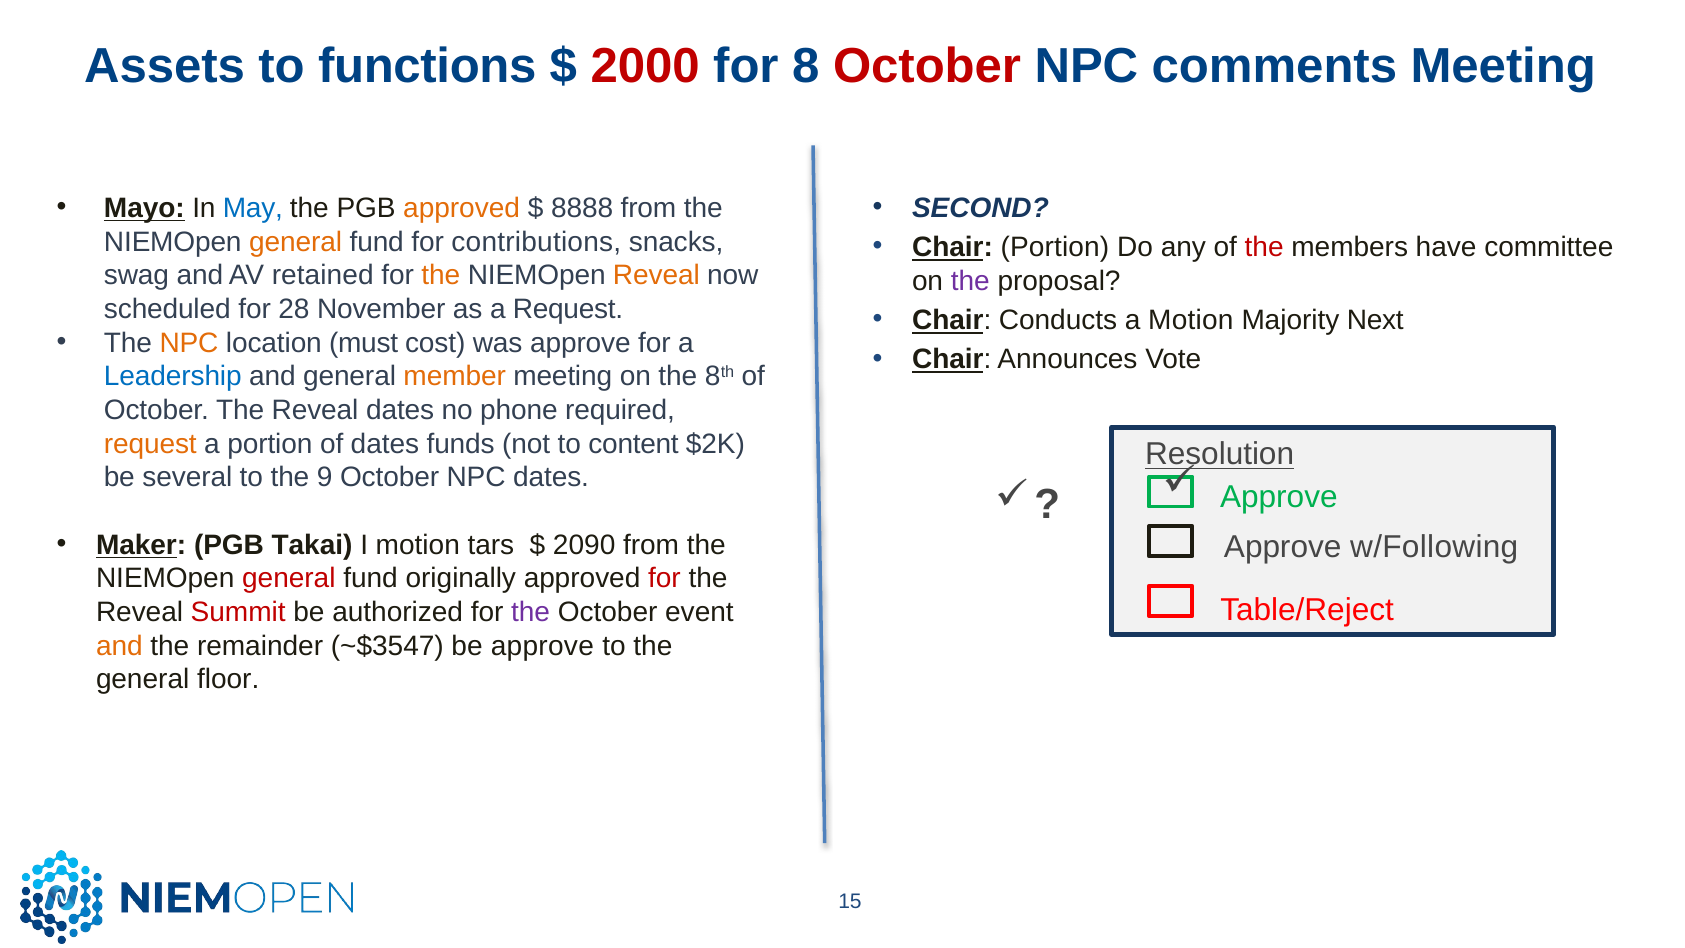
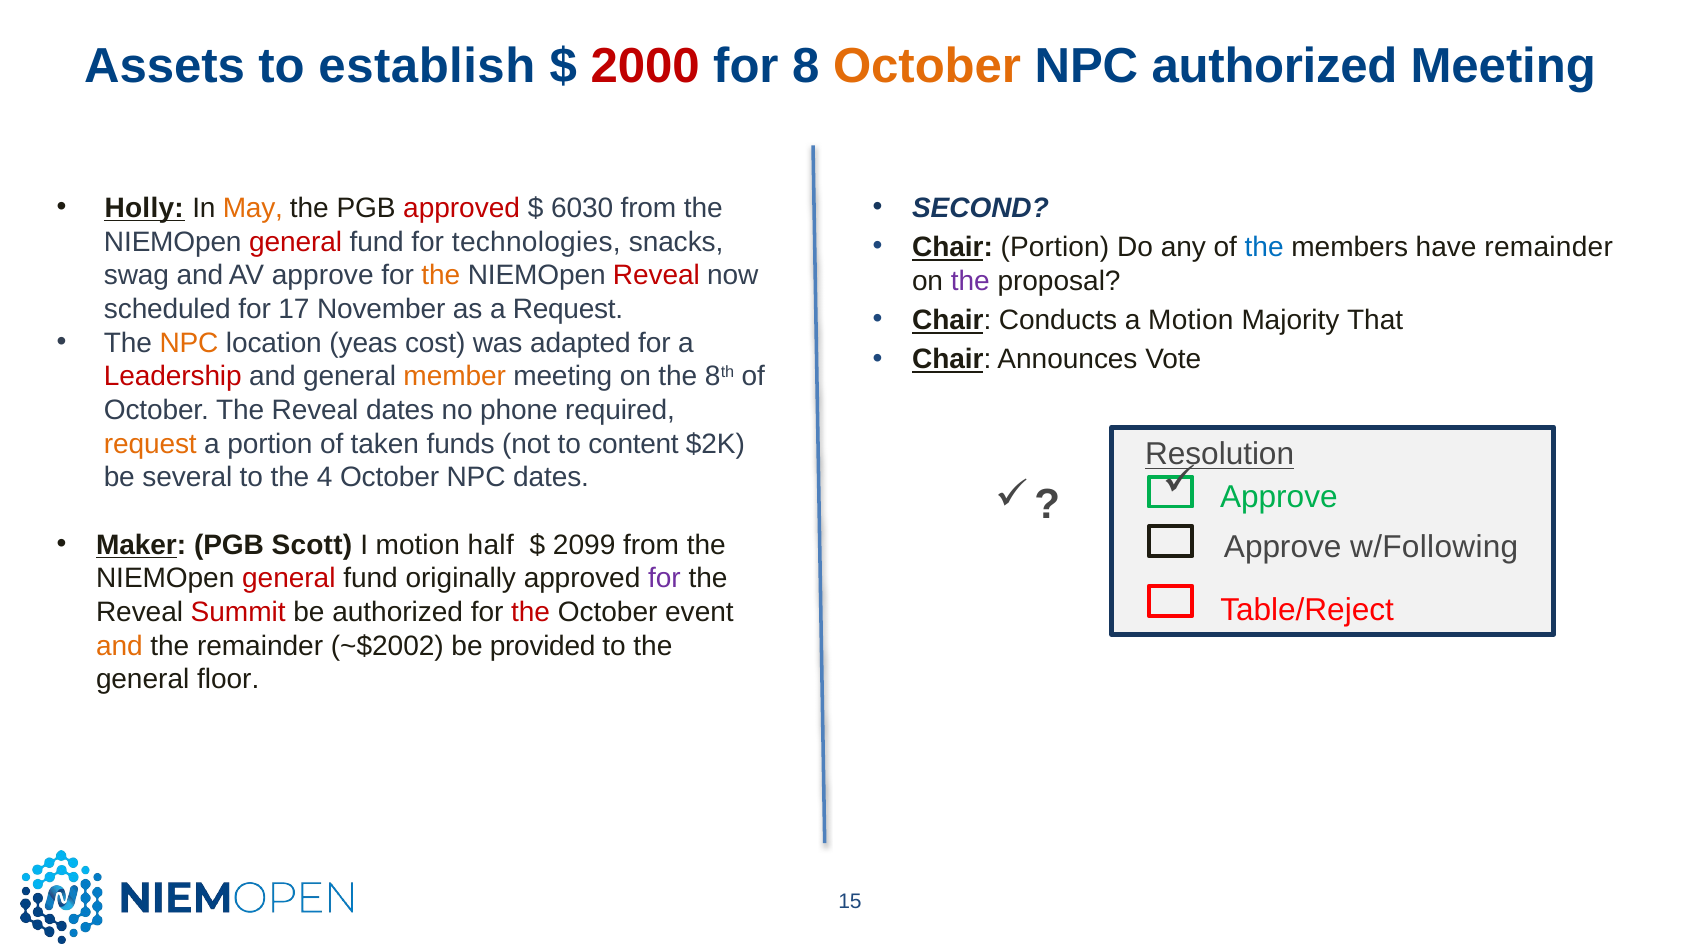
functions: functions -> establish (427, 66)
October colour: red -> orange (927, 66)
NPC comments: comments -> authorized (1275, 66)
Mayo: Mayo -> Holly (144, 208)
May colour: blue -> orange (253, 208)
approved colour: orange -> red (462, 208)
8888: 8888 -> 6030 (582, 208)
general colour: orange -> red (296, 242)
contributions: contributions -> technologies (536, 242)
the colour: red -> blue (1264, 247)
have committee: committee -> remainder (1549, 247)
AV retained: retained -> approve (323, 275)
Reveal colour: orange -> red (656, 275)
28: 28 -> 17 (294, 309)
Next: Next -> That (1375, 320)
must: must -> yeas (363, 343)
was approve: approve -> adapted (580, 343)
Leadership colour: blue -> red (173, 376)
of dates: dates -> taken (385, 444)
9: 9 -> 4 (325, 477)
Takai: Takai -> Scott (312, 545)
tars: tars -> half (491, 545)
2090: 2090 -> 2099 (584, 545)
for colour: red -> purple (664, 579)
the colour: purple -> red (531, 612)
~$3547: ~$3547 -> ~$2002 (387, 646)
be approve: approve -> provided (543, 646)
